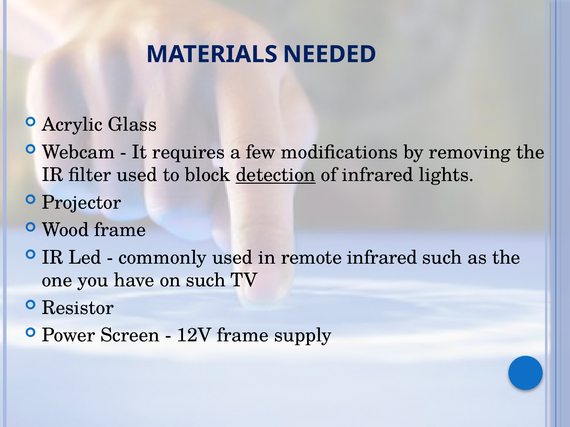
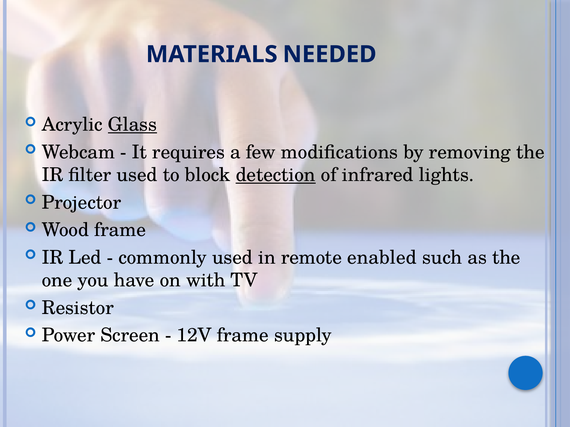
Glass underline: none -> present (132, 125)
remote infrared: infrared -> enabled (382, 258)
on such: such -> with (206, 281)
